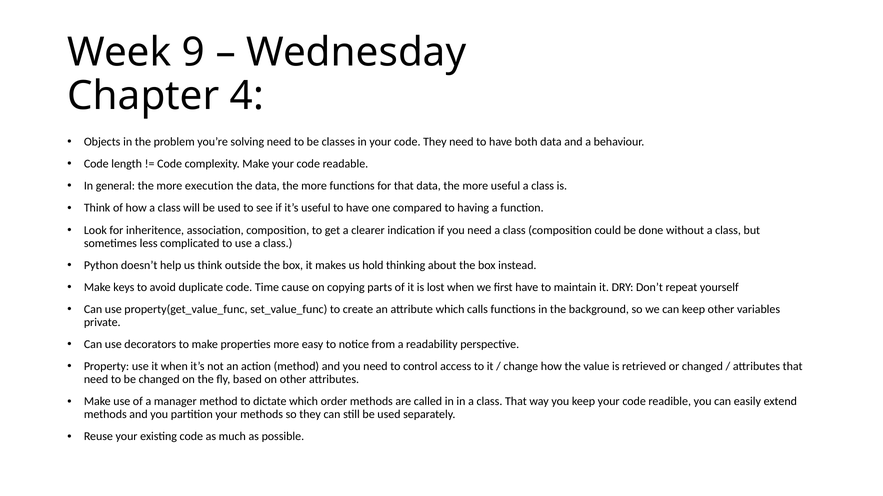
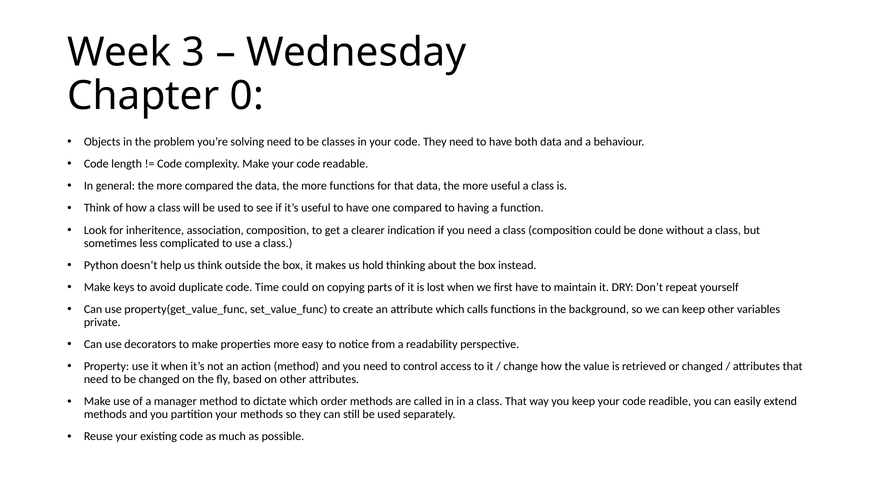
9: 9 -> 3 (193, 52)
4: 4 -> 0 (247, 96)
more execution: execution -> compared (209, 186)
Time cause: cause -> could (295, 288)
